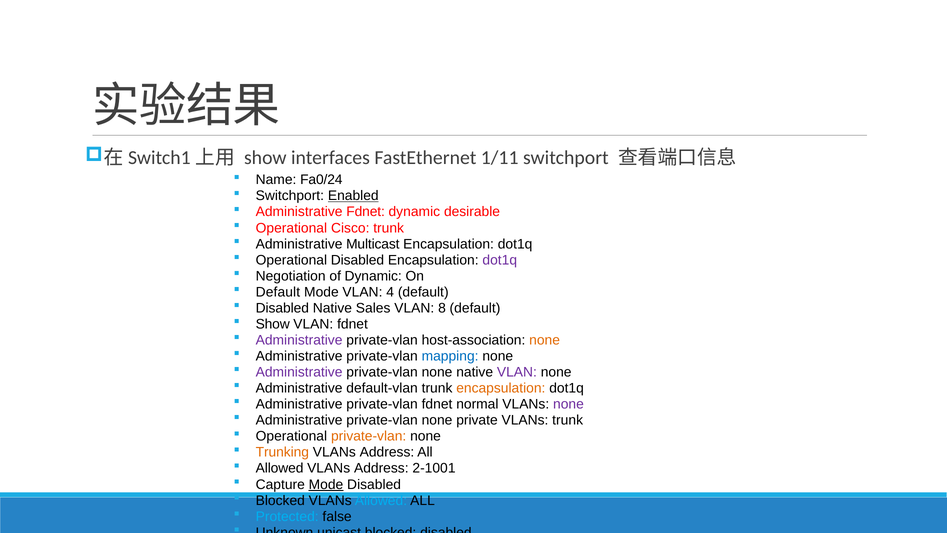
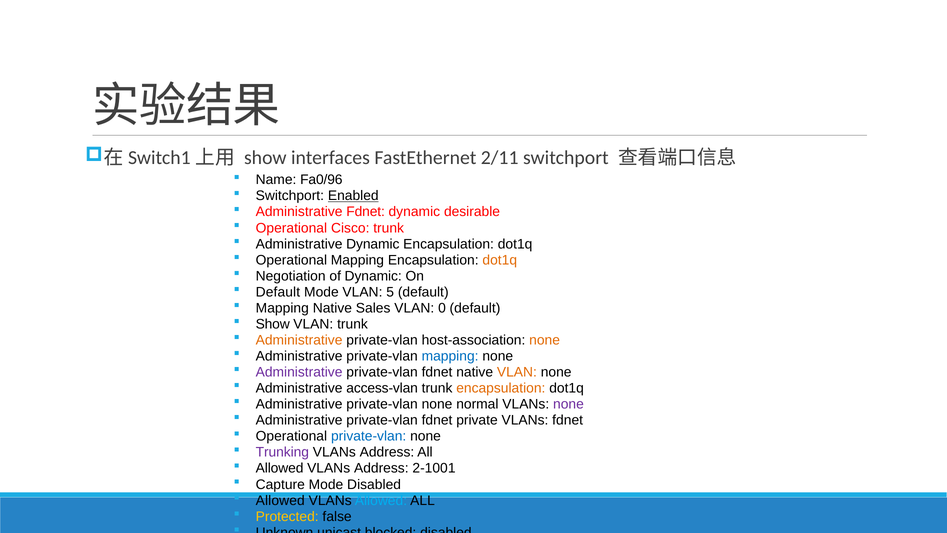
1/11: 1/11 -> 2/11 (500, 157)
Fa0/24: Fa0/24 -> Fa0/96 (321, 180)
Administrative Multicast: Multicast -> Dynamic (373, 244)
Operational Disabled: Disabled -> Mapping (357, 260)
dot1q colour: purple -> orange (500, 260)
4: 4 -> 5 (390, 292)
Disabled: Disabled -> Mapping (282, 308)
8: 8 -> 0 (442, 308)
VLAN fdnet: fdnet -> trunk (353, 324)
Administrative colour: purple -> orange (299, 340)
none: none -> fdnet (437, 372)
VLAN colour: purple -> orange (517, 372)
default-vlan: default-vlan -> access-vlan (382, 388)
Administrative private-vlan fdnet: fdnet -> none (437, 404)
none: none -> fdnet (437, 420)
VLANs trunk: trunk -> fdnet (568, 420)
private-vlan colour: orange -> blue (369, 436)
Trunking colour: orange -> purple (282, 452)
Mode underline: present -> none (326, 484)
Blocked: Blocked -> Allowed (280, 500)
Protected colour: light blue -> yellow (287, 516)
